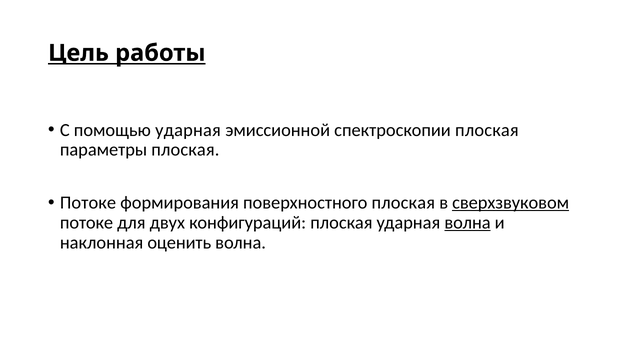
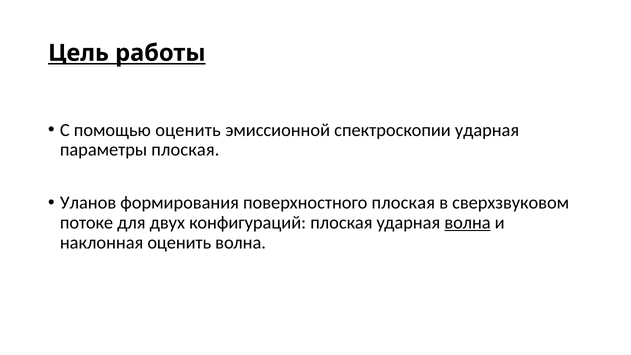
помощью ударная: ударная -> оценить (188, 130)
спектроскопии плоская: плоская -> ударная (487, 130)
Потоке: Потоке -> Уланов (88, 203)
сверхзвуковом underline: present -> none (511, 203)
